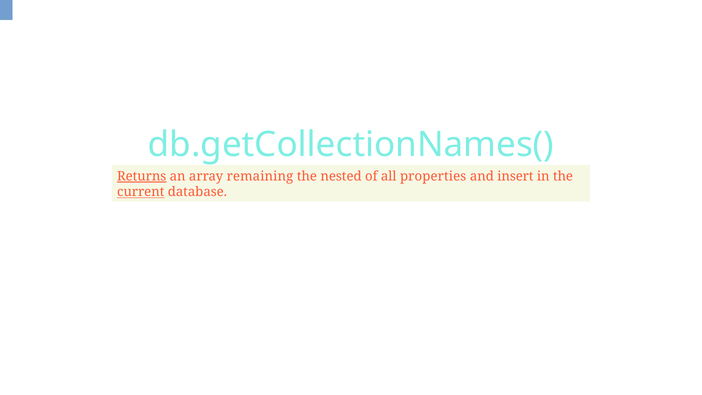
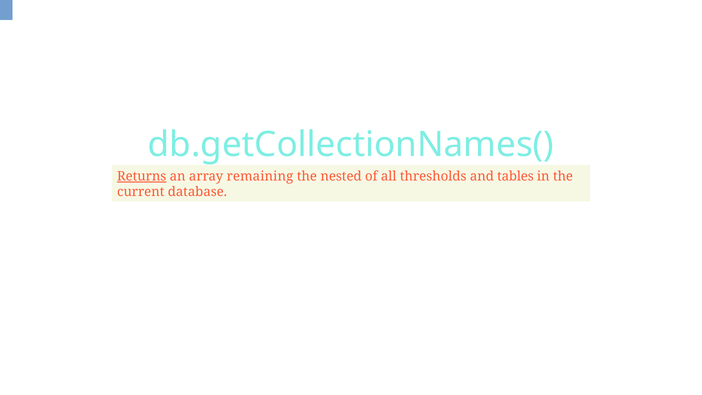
properties: properties -> thresholds (433, 176)
insert: insert -> tables (515, 176)
current underline: present -> none (141, 192)
